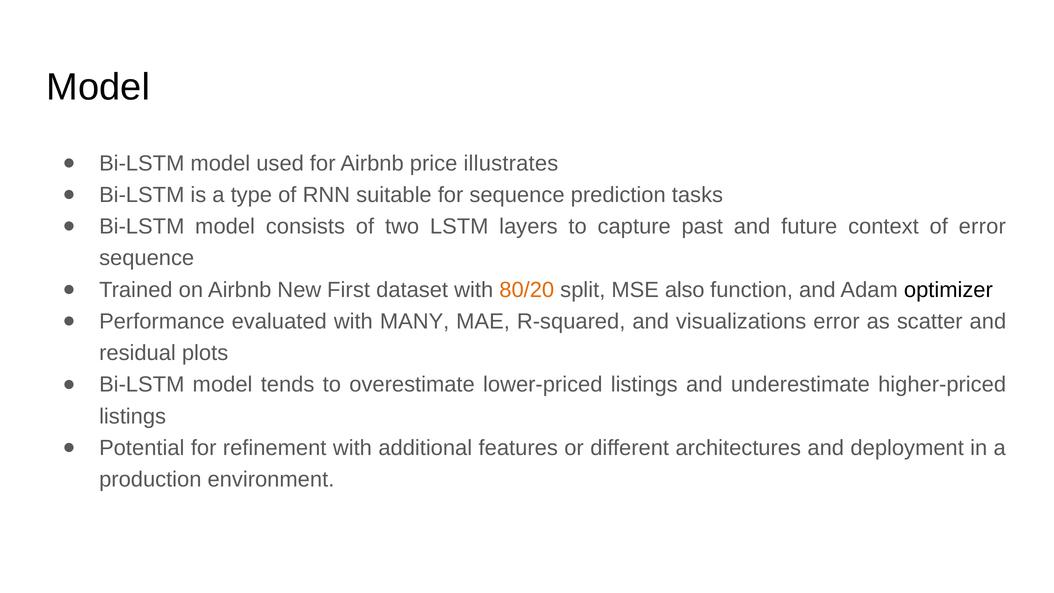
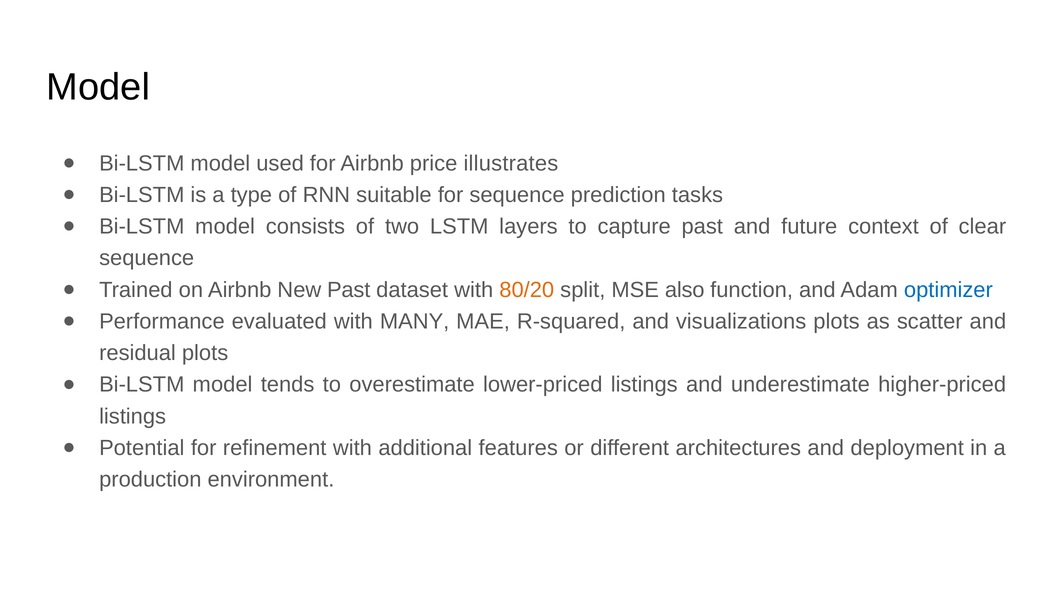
of error: error -> clear (982, 227)
New First: First -> Past (349, 290)
optimizer colour: black -> blue (948, 290)
visualizations error: error -> plots (836, 321)
